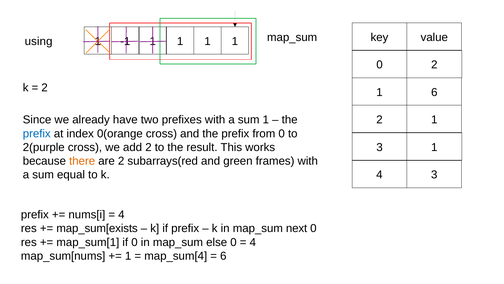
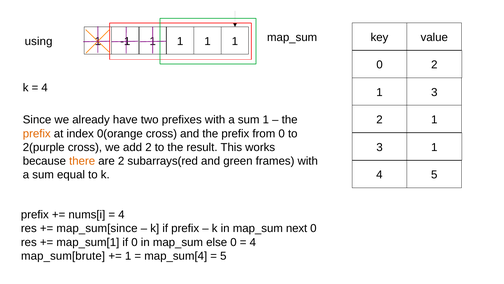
2: 2 -> 4 (45, 88)
1 6: 6 -> 3 (434, 92)
prefix colour: blue -> orange (37, 133)
4 3: 3 -> 5 (434, 175)
map_sum[exists: map_sum[exists -> map_sum[since (97, 228)
map_sum[nums: map_sum[nums -> map_sum[brute (63, 256)
6: 6 -> 5 (223, 256)
